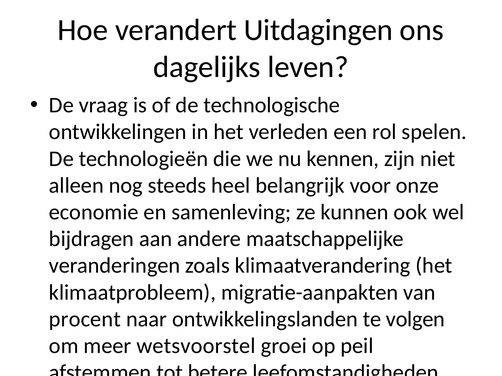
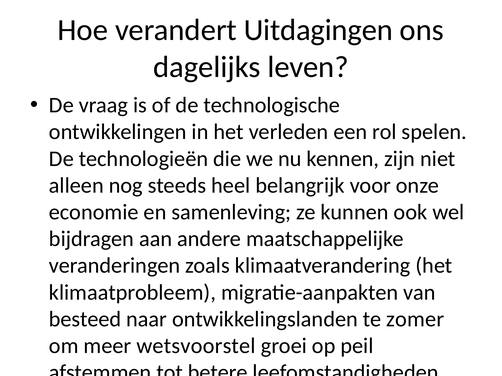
procent: procent -> besteed (85, 320)
volgen: volgen -> zomer (415, 320)
